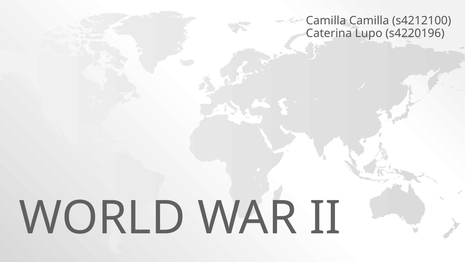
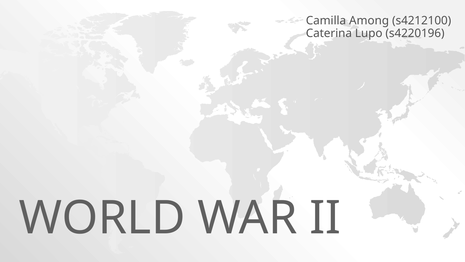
Camilla Camilla: Camilla -> Among (369, 21)
